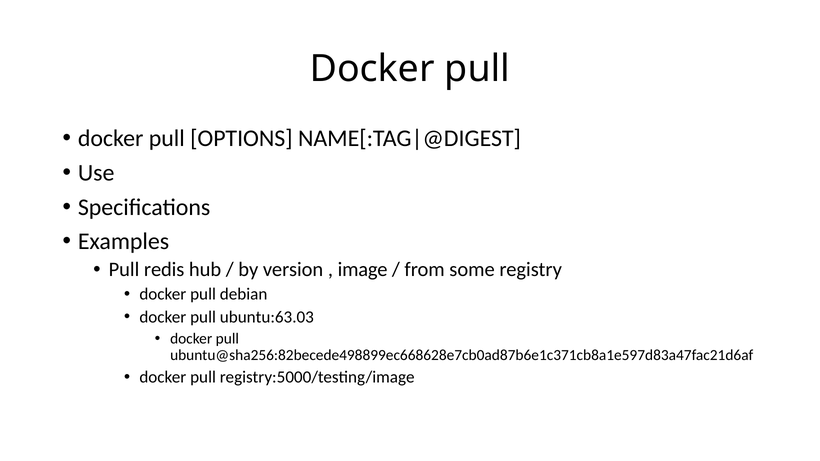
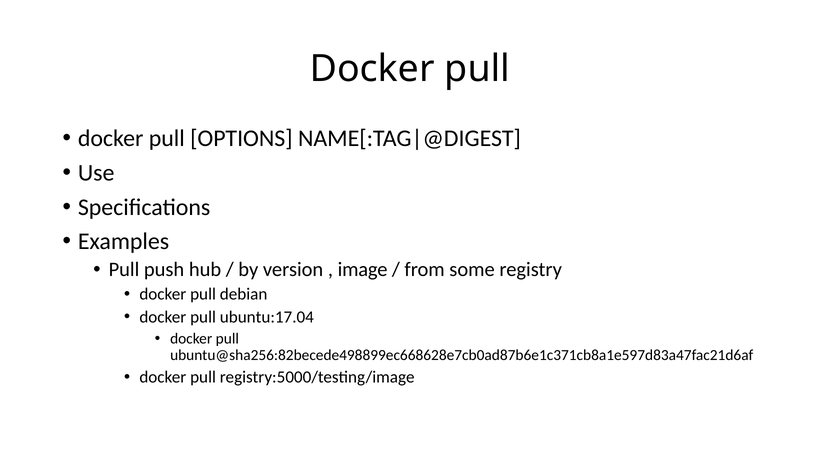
redis: redis -> push (164, 270)
ubuntu:63.03: ubuntu:63.03 -> ubuntu:17.04 (267, 317)
